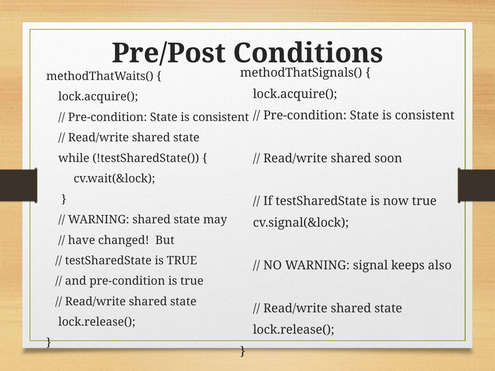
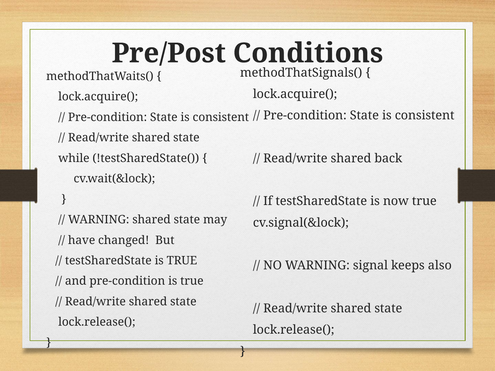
soon: soon -> back (388, 158)
